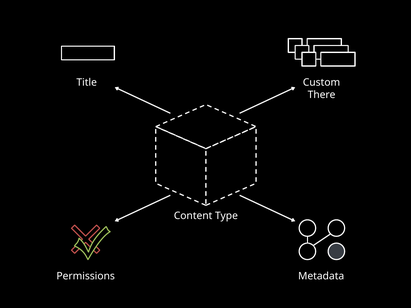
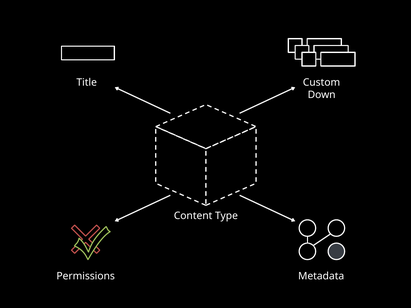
There: There -> Down (322, 95)
